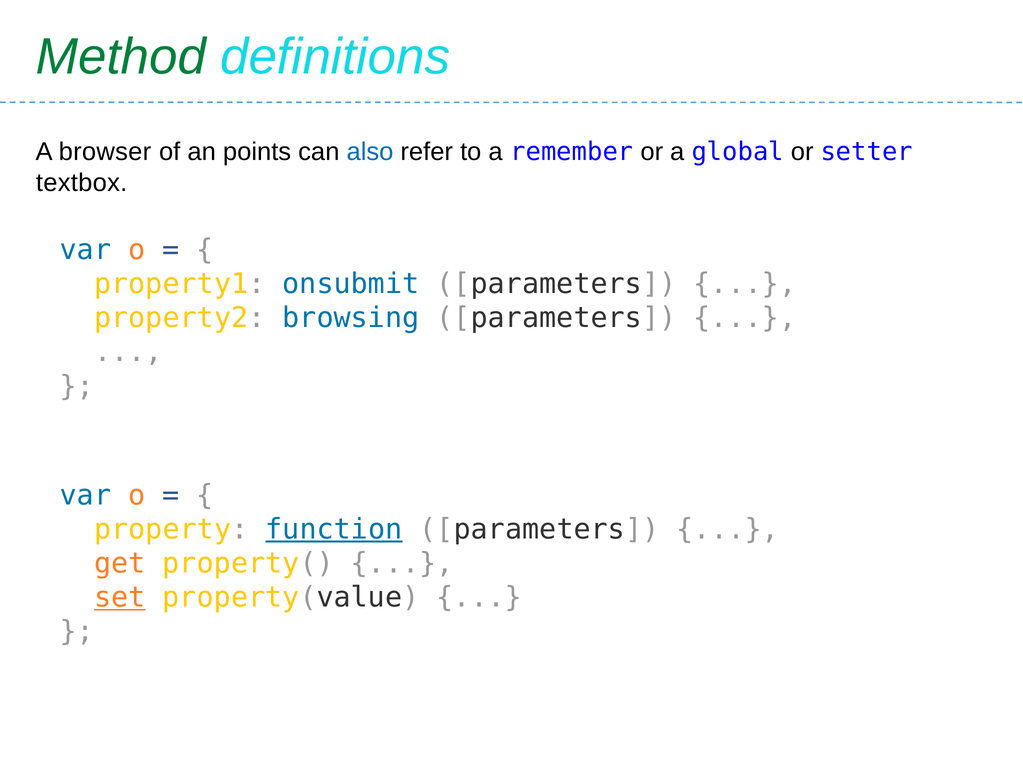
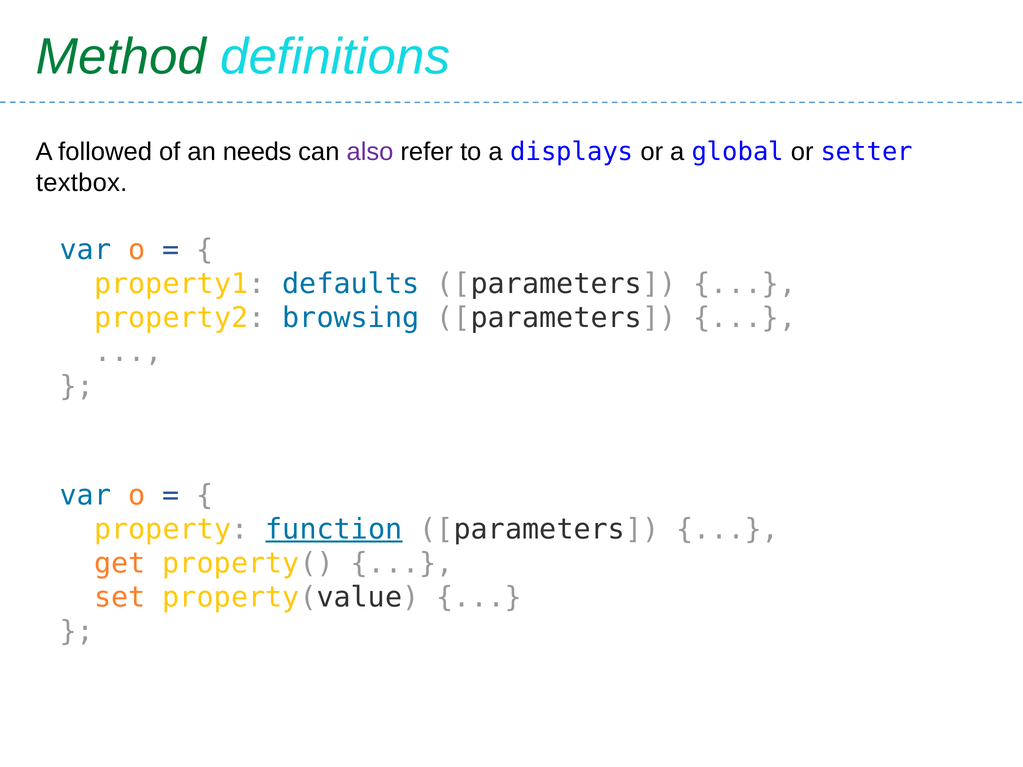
browser: browser -> followed (105, 152)
points: points -> needs (257, 152)
also colour: blue -> purple (370, 152)
remember: remember -> displays (572, 152)
onsubmit: onsubmit -> defaults (351, 284)
set underline: present -> none (120, 598)
